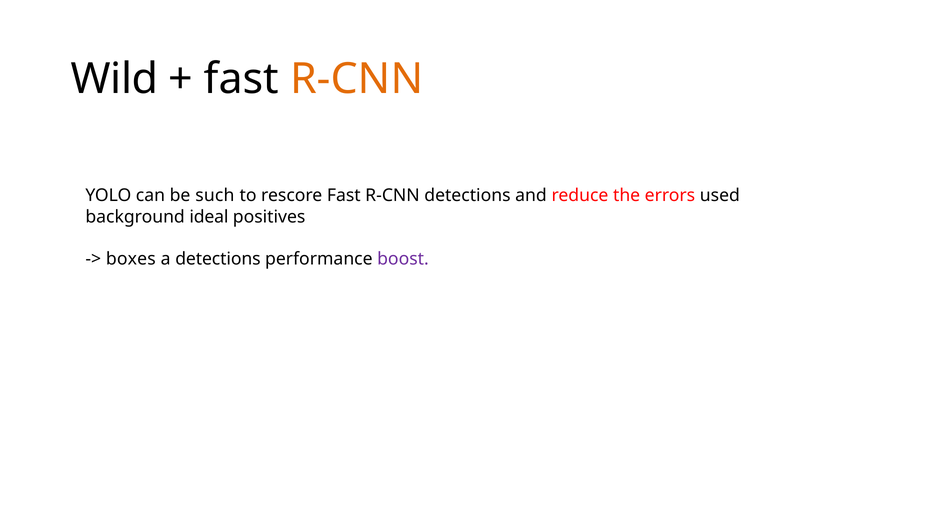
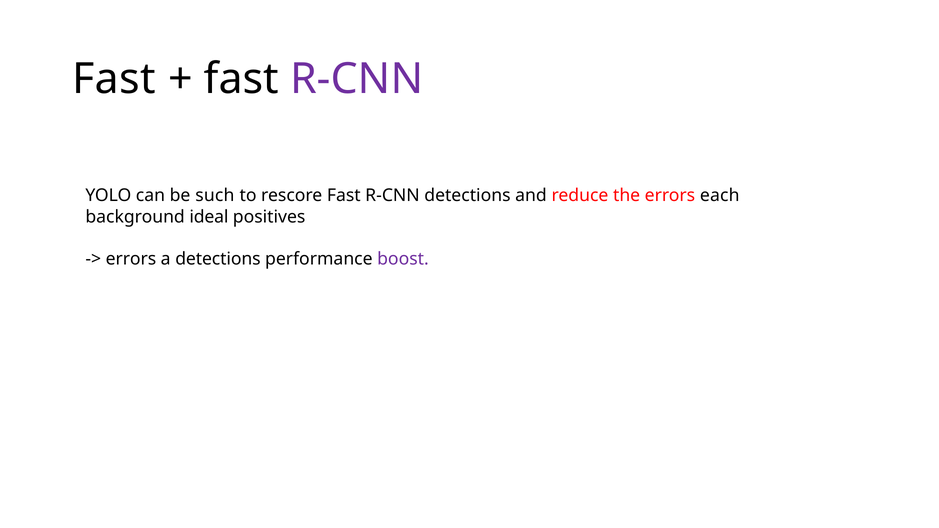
Wild: Wild -> Fast (114, 79)
R-CNN colour: orange -> purple (357, 79)
used: used -> each (720, 196)
boxes: boxes -> errors (131, 259)
